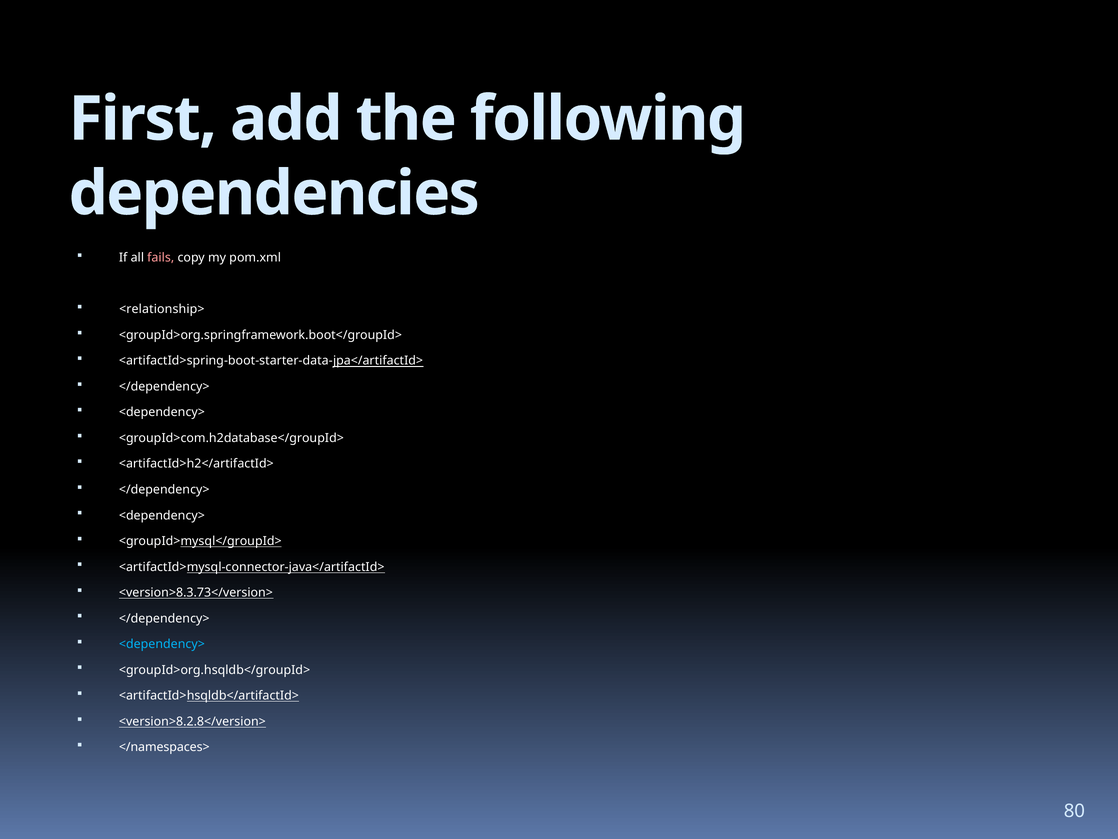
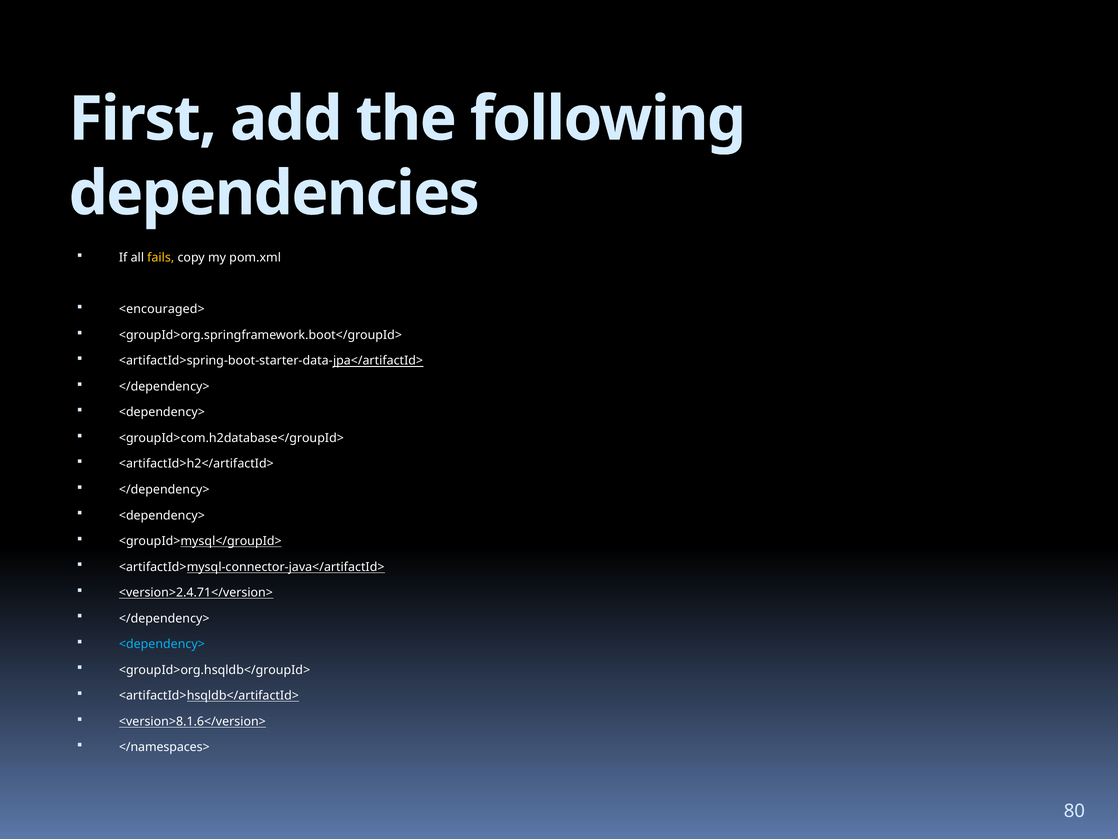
fails colour: pink -> yellow (161, 258)
<relationship>: <relationship> -> <encouraged> (162, 309)
<version>8.3.73</version>: <version>8.3.73</version> -> <version>2.4.71</version> (196, 592)
<version>8.2.8</version>: <version>8.2.8</version> -> <version>8.1.6</version> (192, 721)
